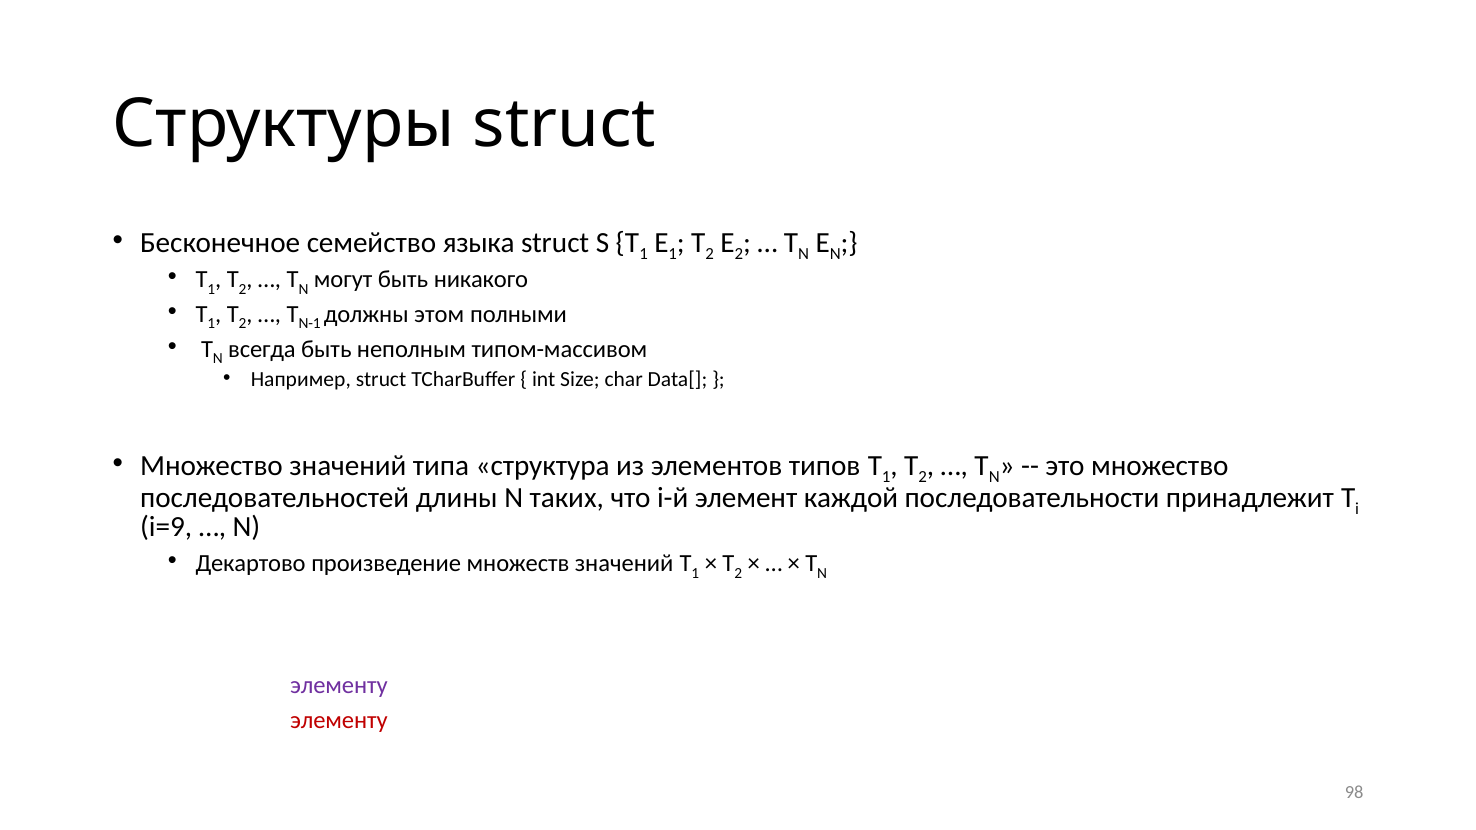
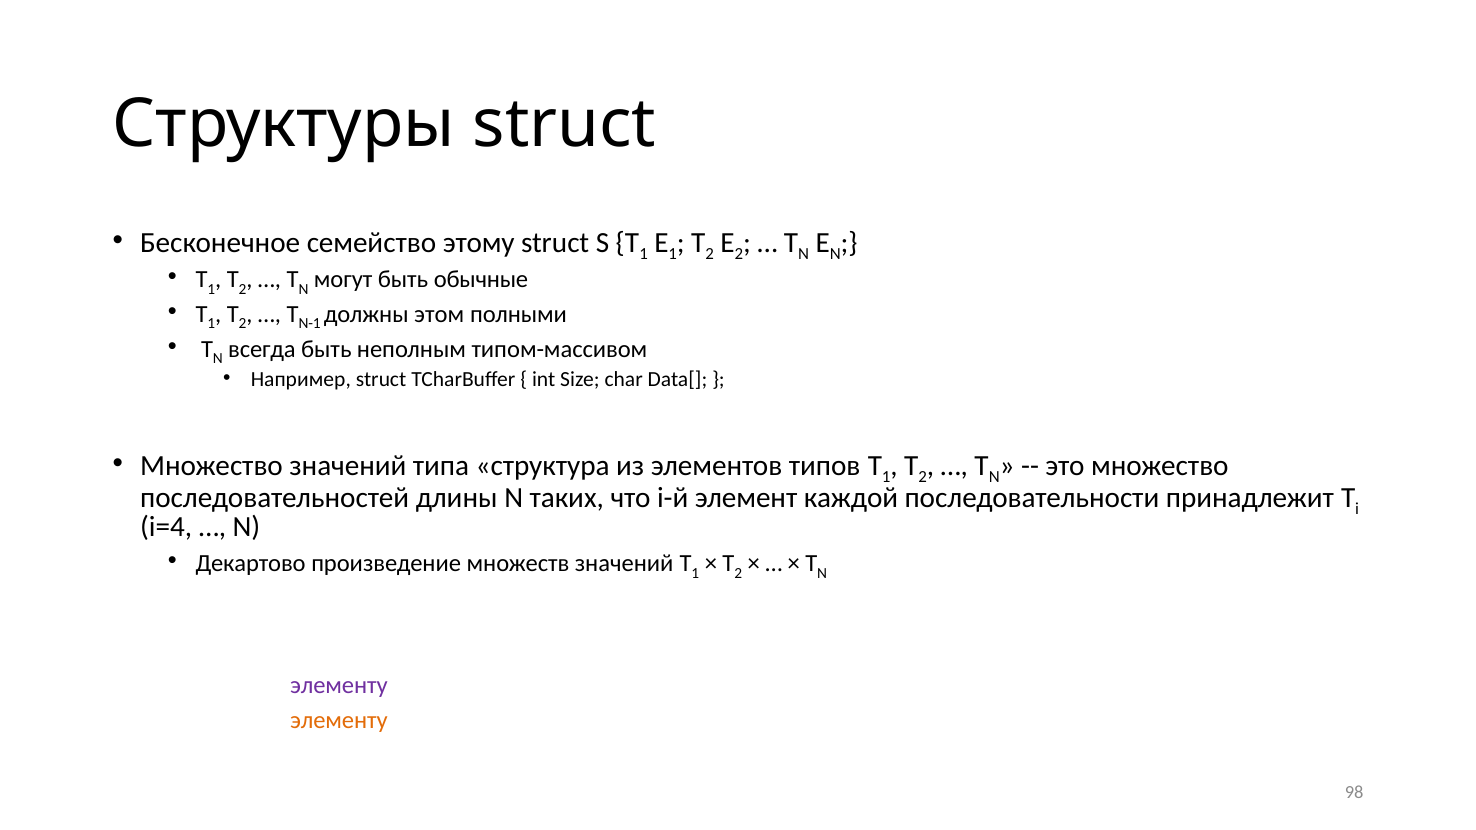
языка: языка -> этому (479, 243)
никакого: никакого -> обычные (481, 280)
i=9: i=9 -> i=4 (166, 527)
элементу colour: red -> orange (339, 720)
